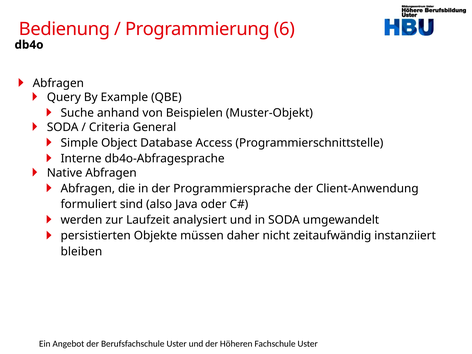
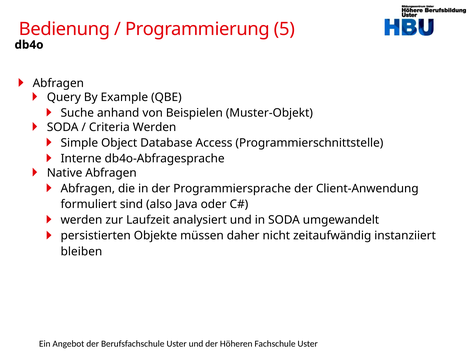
6: 6 -> 5 (284, 29)
Criteria General: General -> Werden (155, 127)
